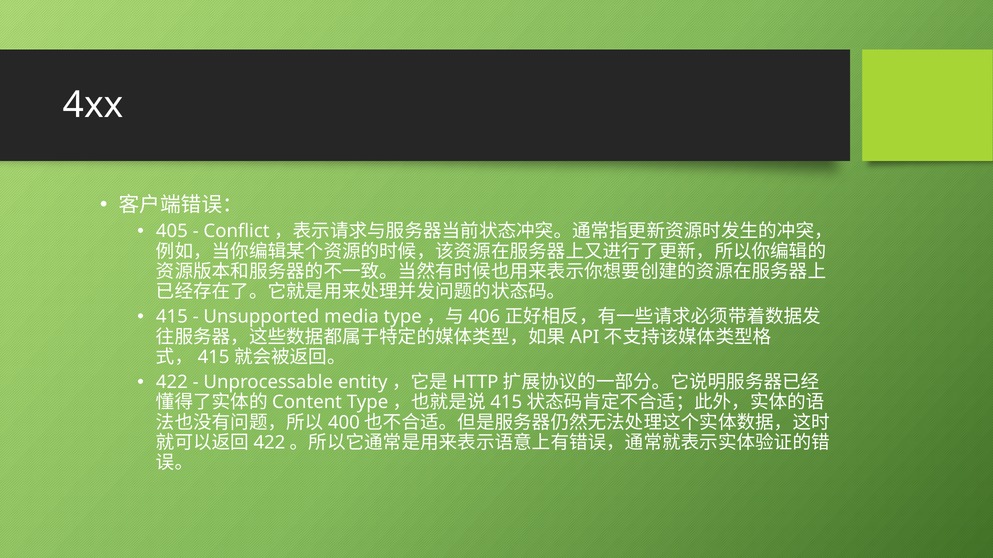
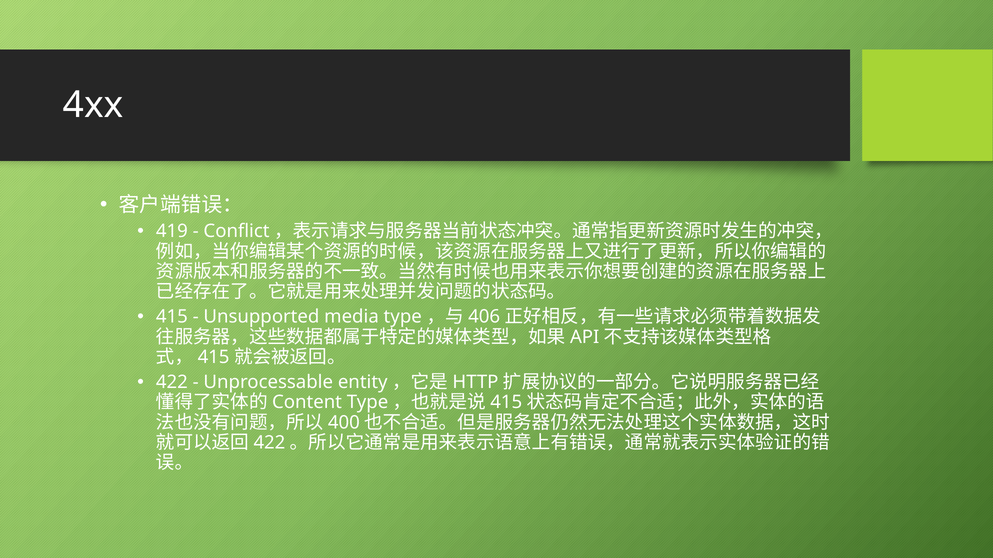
405: 405 -> 419 (172, 232)
